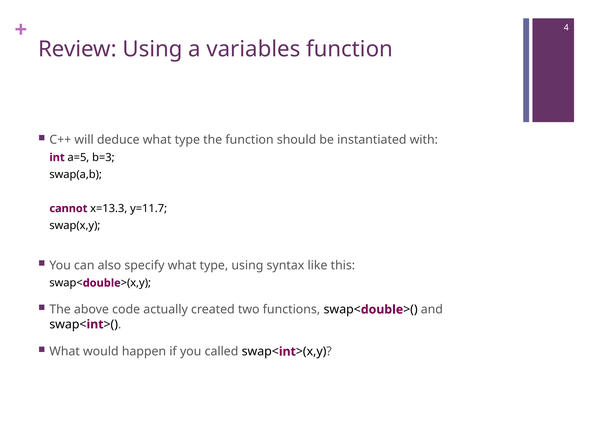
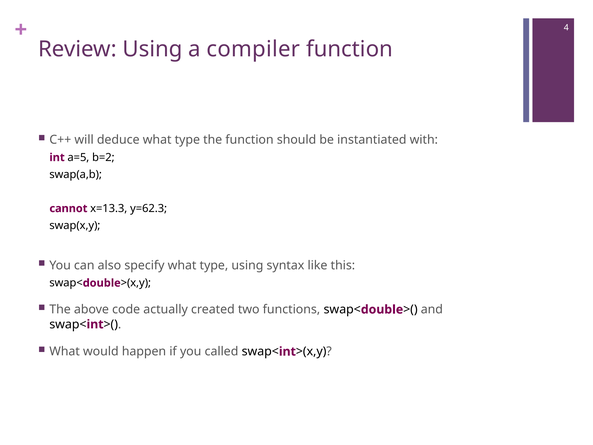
variables: variables -> compiler (253, 49)
b=3: b=3 -> b=2 (103, 157)
y=11.7: y=11.7 -> y=62.3 (149, 208)
